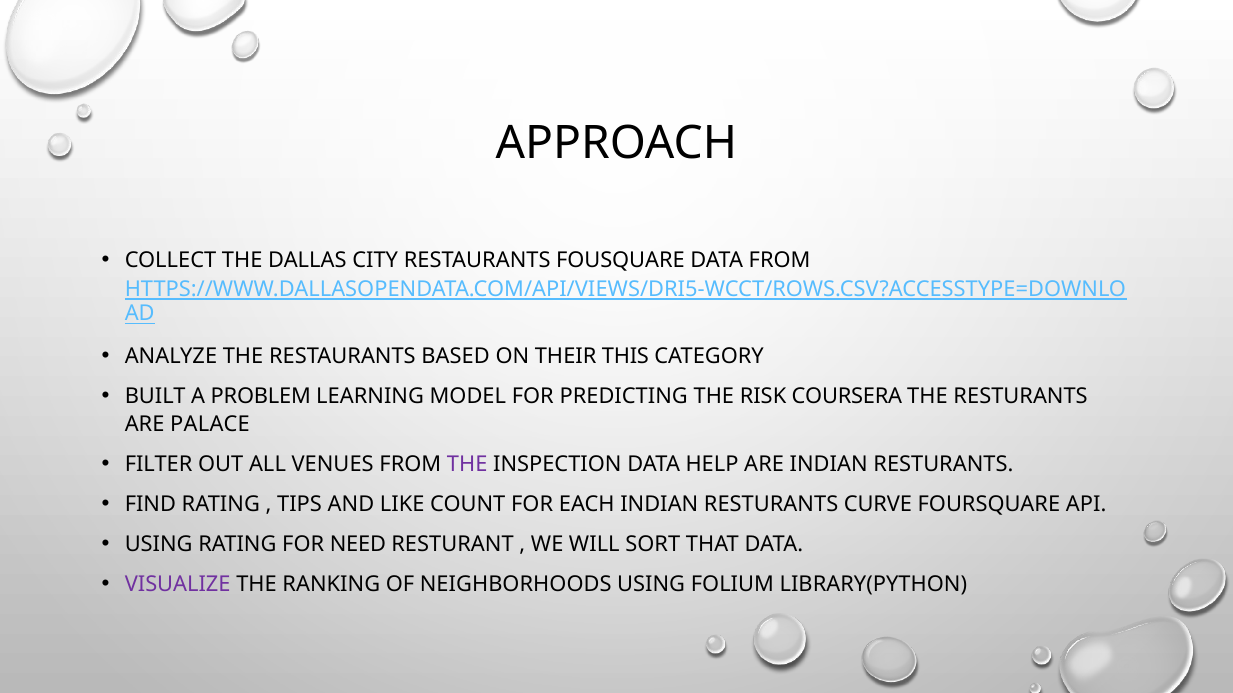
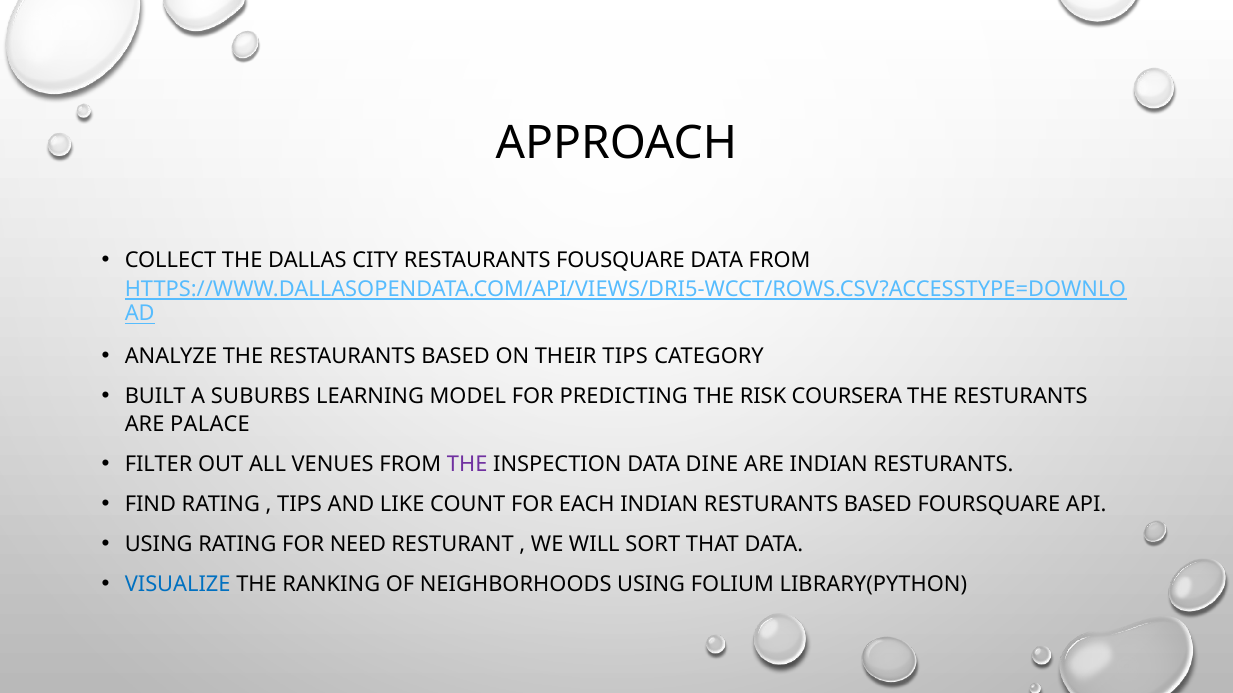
THEIR THIS: THIS -> TIPS (625, 357)
PROBLEM: PROBLEM -> SUBURBS (261, 397)
HELP: HELP -> DINE (712, 465)
RESTURANTS CURVE: CURVE -> BASED (878, 505)
VISUALIZE colour: purple -> blue (178, 584)
